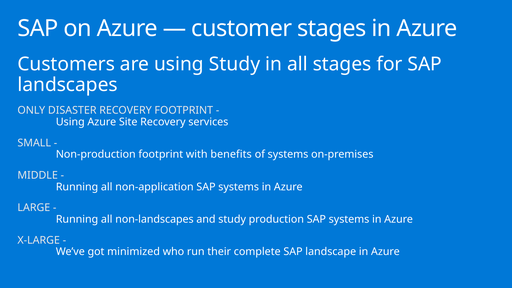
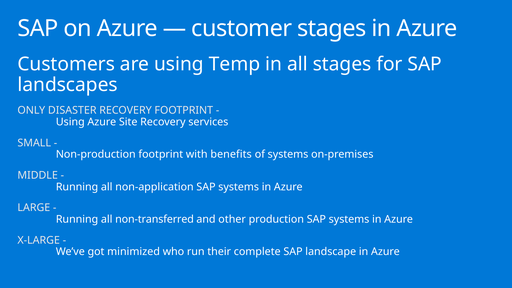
using Study: Study -> Temp (234, 64)
non-landscapes: non-landscapes -> non-transferred (155, 219)
and study: study -> other (232, 219)
